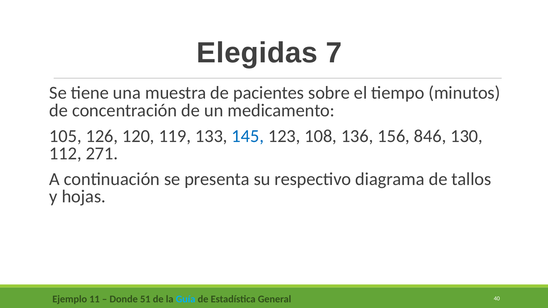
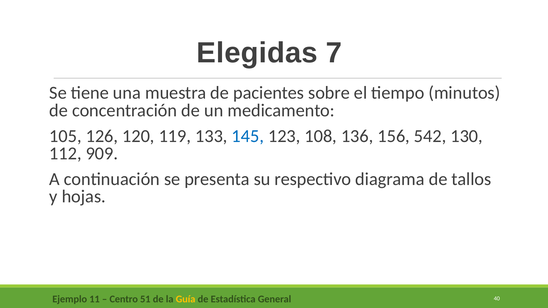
846: 846 -> 542 (430, 136)
271: 271 -> 909 (102, 154)
Donde: Donde -> Centro (124, 299)
Guía colour: light blue -> yellow (186, 299)
